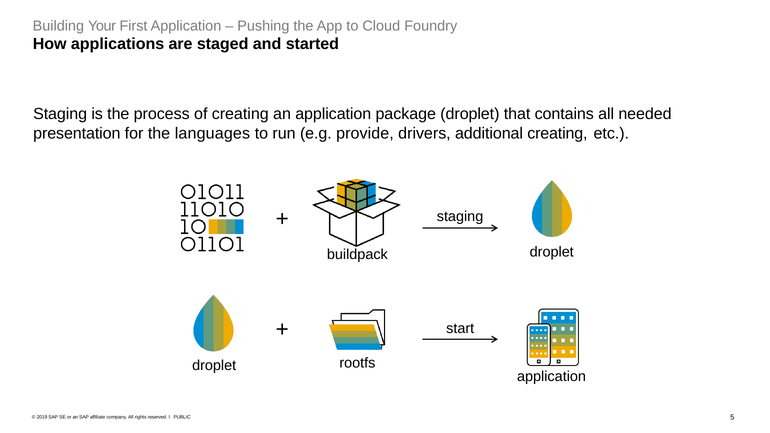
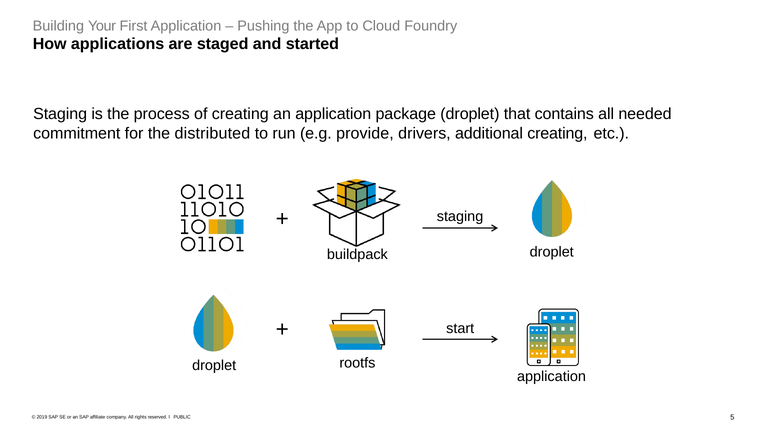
presentation: presentation -> commitment (77, 133)
languages: languages -> distributed (212, 133)
